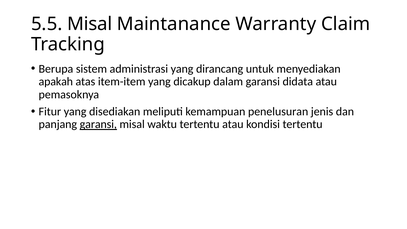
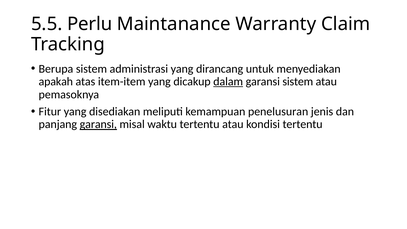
5.5 Misal: Misal -> Perlu (90, 24)
dalam underline: none -> present (228, 82)
garansi didata: didata -> sistem (298, 82)
